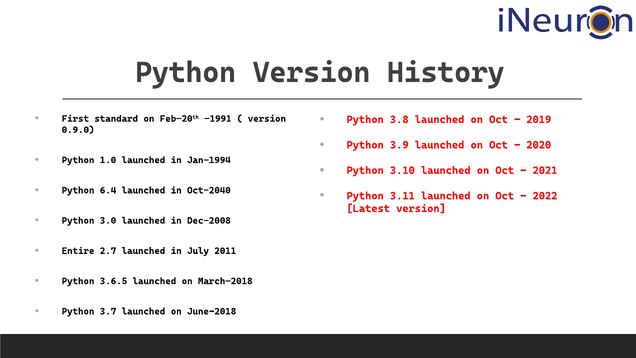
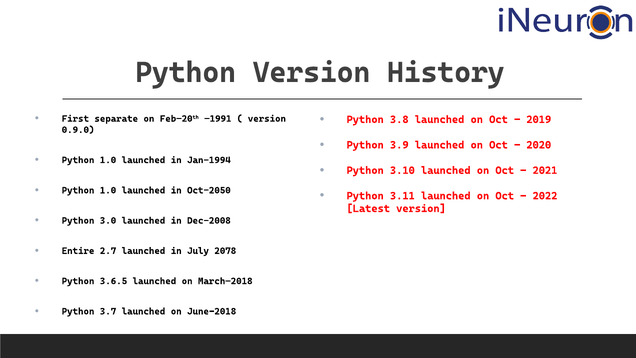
standard: standard -> separate (116, 119)
6.4: 6.4 -> 1.0 (108, 190)
Oct-2040: Oct-2040 -> Oct-2050 (209, 190)
2011: 2011 -> 2078 (225, 251)
